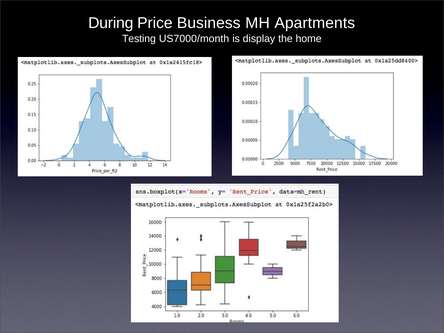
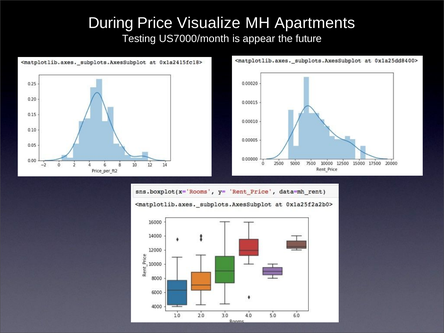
Business: Business -> Visualize (209, 23)
display: display -> appear (259, 39)
home: home -> future (309, 39)
